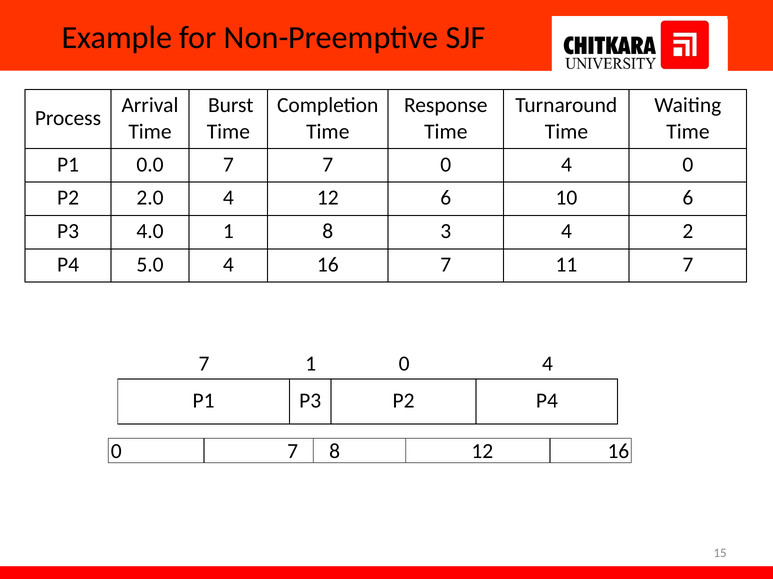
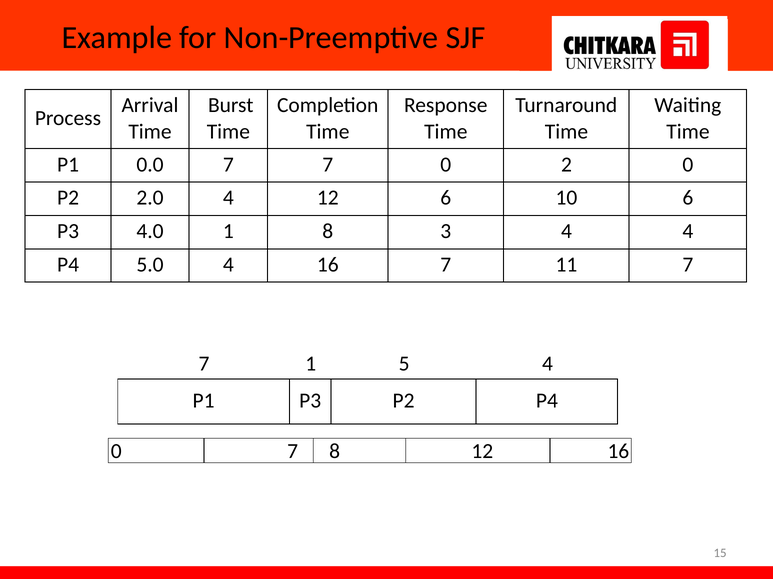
7 0 4: 4 -> 2 (566, 165)
4 2: 2 -> 4 (688, 232)
1 0: 0 -> 5 (404, 364)
